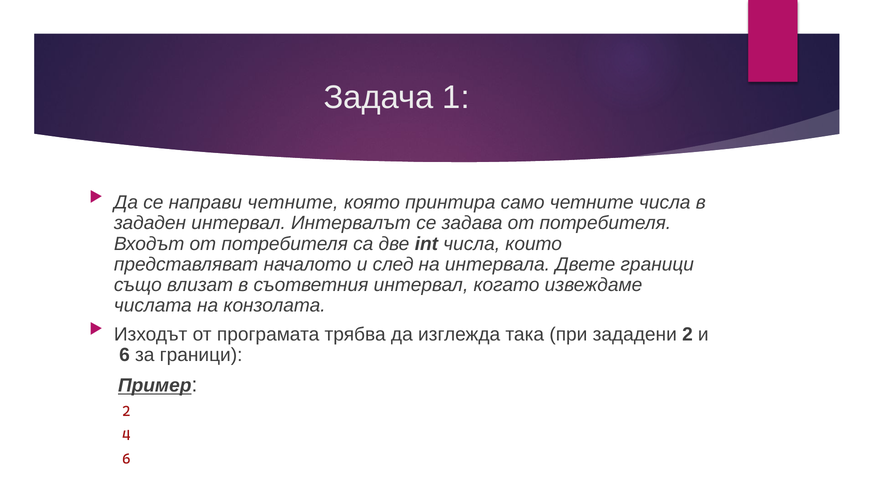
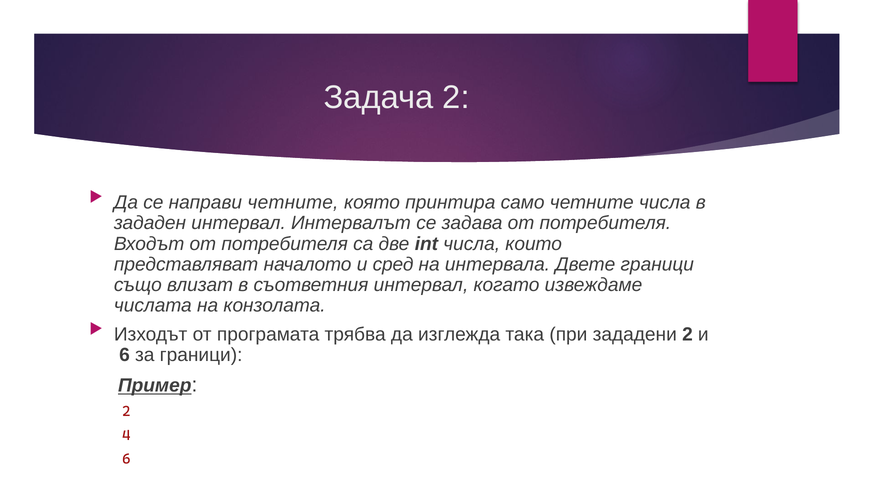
Задача 1: 1 -> 2 (456, 97)
след: след -> сред (393, 265)
